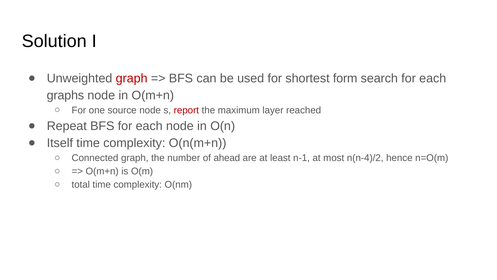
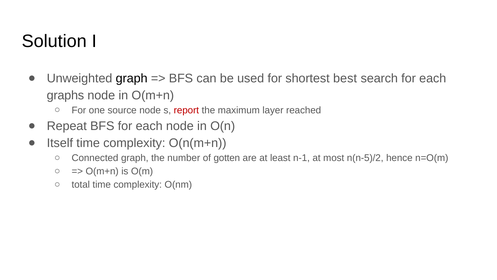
graph colour: red -> black (132, 78)
form: form -> best (345, 78)
ahead: ahead -> gotten (227, 158)
n(n-4)/2: n(n-4)/2 -> n(n-5)/2 (365, 158)
